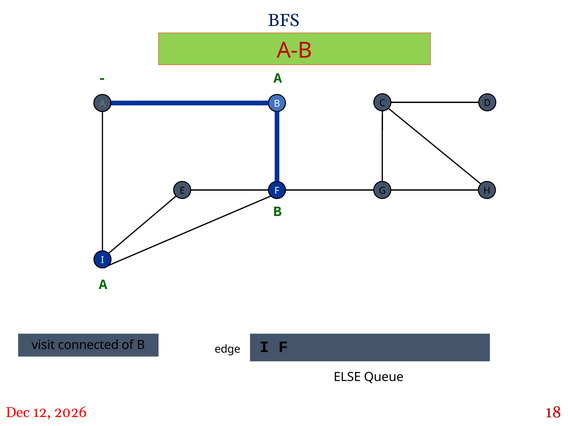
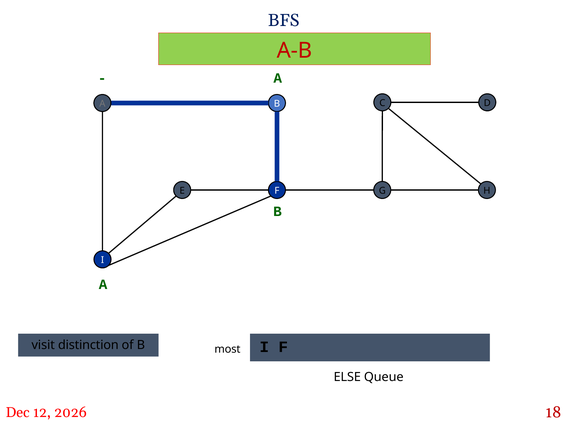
connected: connected -> distinction (88, 345)
edge: edge -> most (227, 349)
